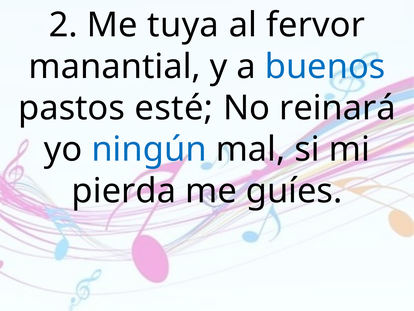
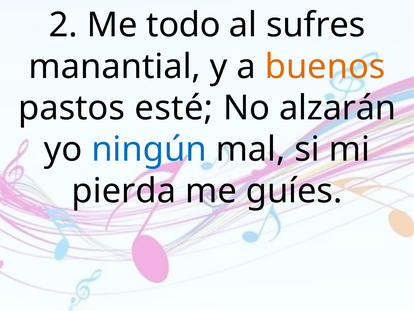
tuya: tuya -> todo (183, 25)
fervor: fervor -> sufres (316, 25)
buenos colour: blue -> orange (325, 67)
reinará: reinará -> alzarán (338, 108)
